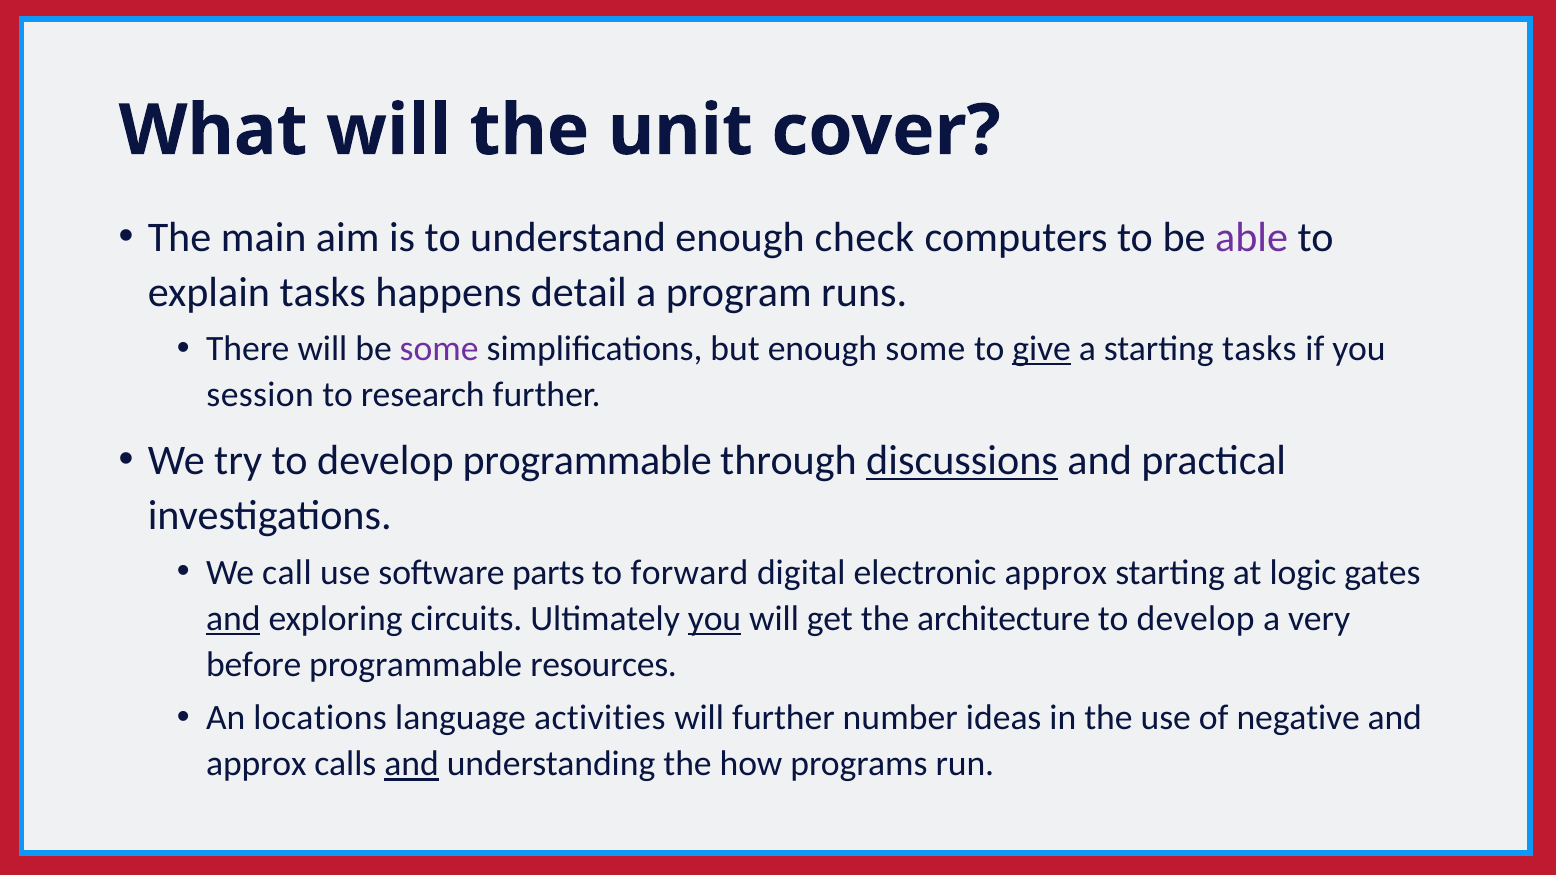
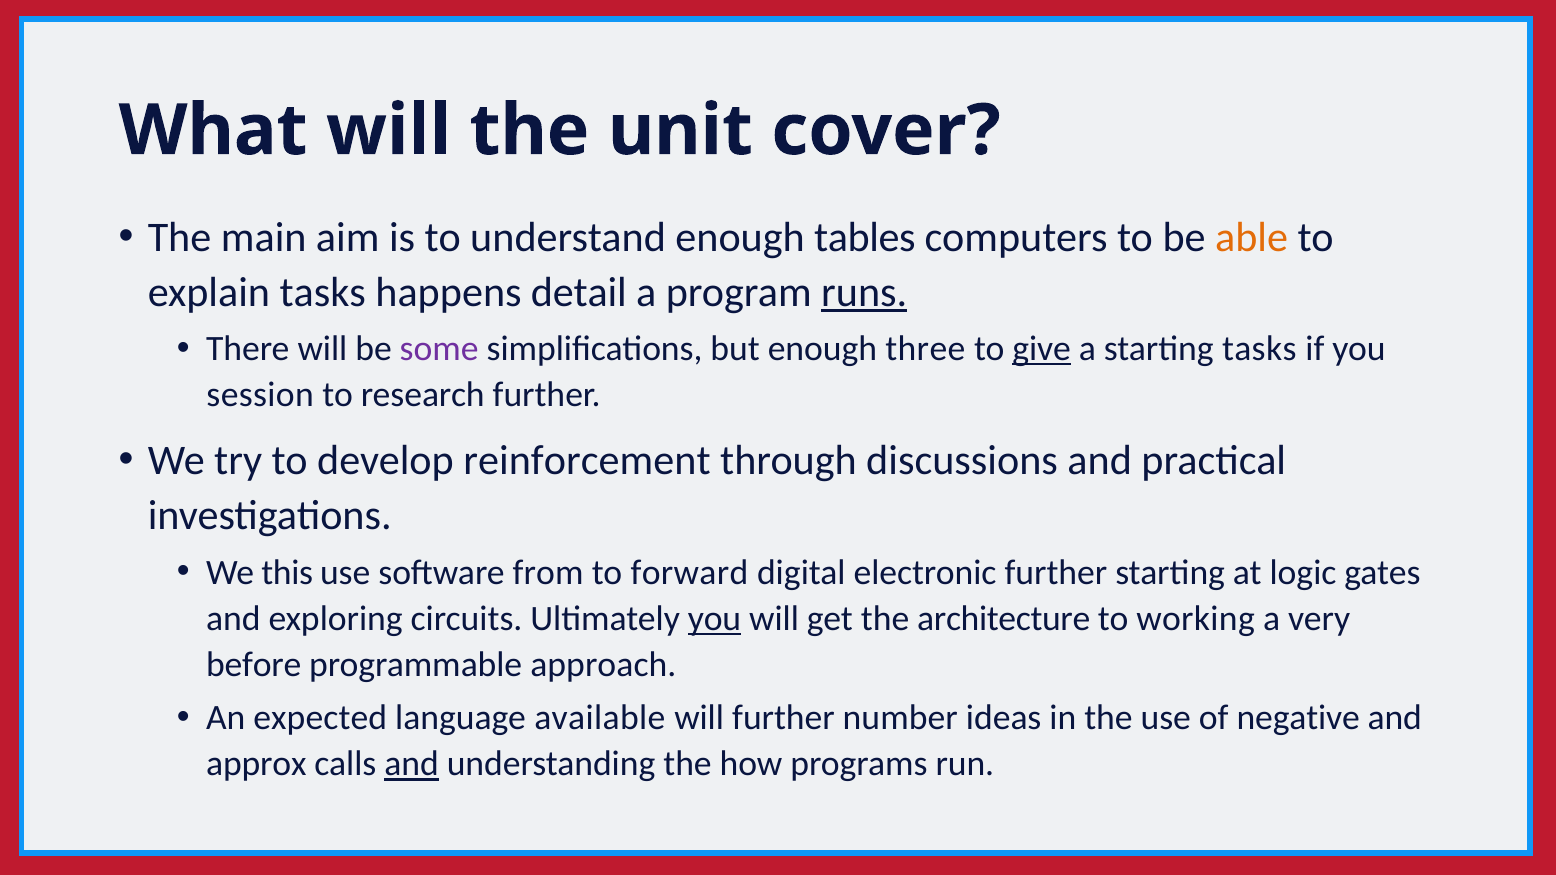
check: check -> tables (865, 238)
able colour: purple -> orange (1252, 238)
runs underline: none -> present (864, 292)
enough some: some -> three (925, 349)
develop programmable: programmable -> reinforcement (587, 461)
discussions underline: present -> none (962, 461)
call: call -> this (287, 572)
parts: parts -> from (548, 572)
electronic approx: approx -> further (1056, 572)
and underline: present -> none (233, 619)
develop: develop -> working (1196, 619)
resources: resources -> approach (603, 665)
locations: locations -> expected (320, 718)
activities: activities -> available (600, 718)
